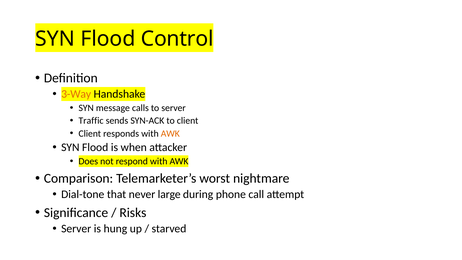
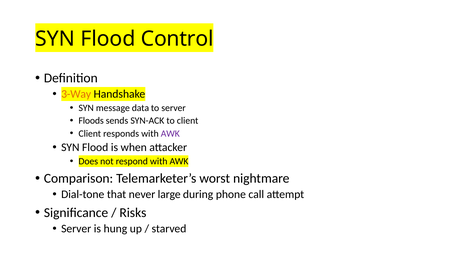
calls: calls -> data (140, 108)
Traffic: Traffic -> Floods (91, 121)
AWK colour: orange -> purple (170, 133)
